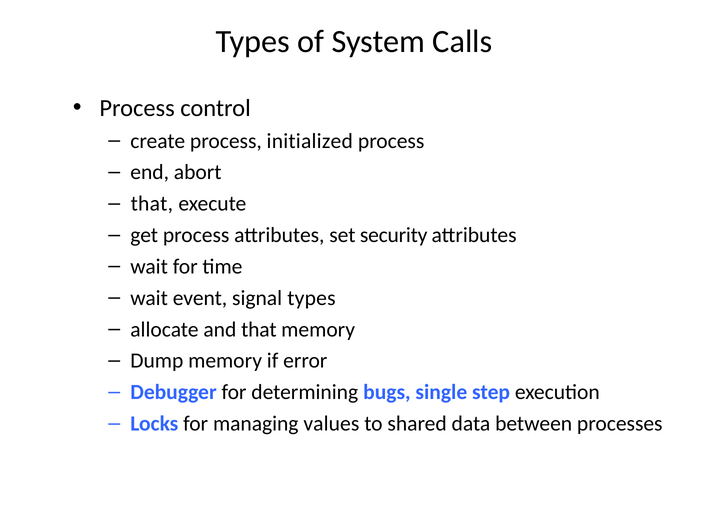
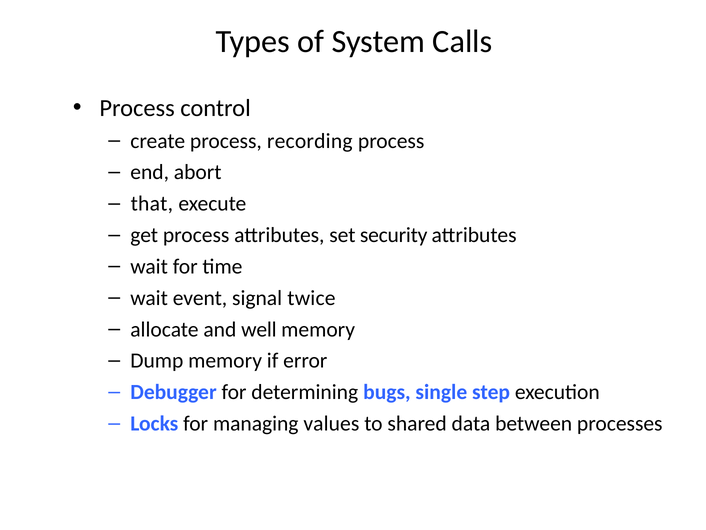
initialized: initialized -> recording (310, 141)
signal types: types -> twice (311, 298)
and that: that -> well (259, 329)
